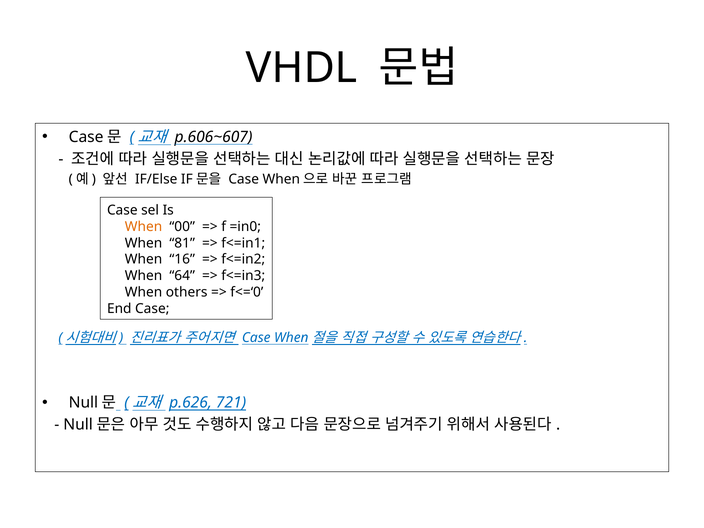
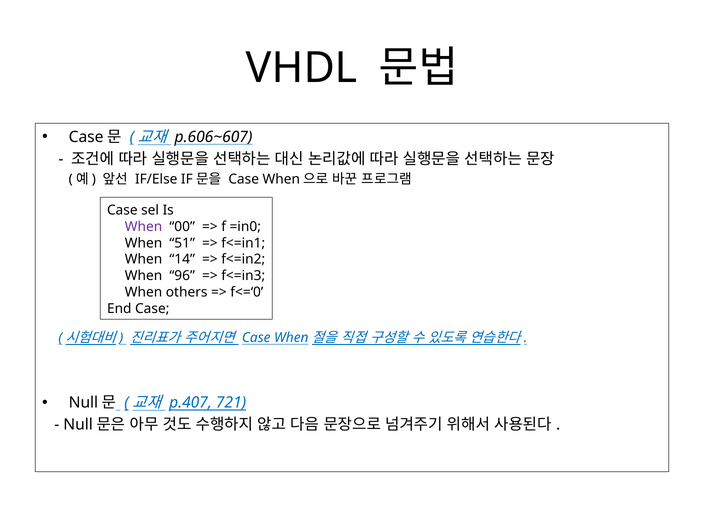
When colour: orange -> purple (144, 227)
81: 81 -> 51 (182, 243)
16: 16 -> 14 (182, 259)
64: 64 -> 96 (182, 276)
p.626: p.626 -> p.407 (191, 403)
